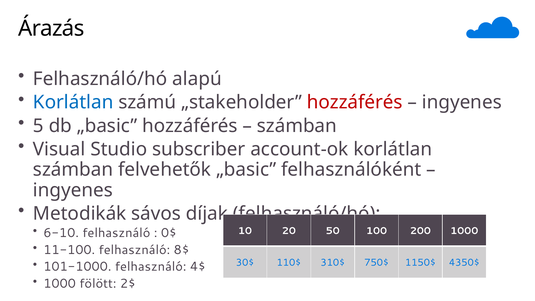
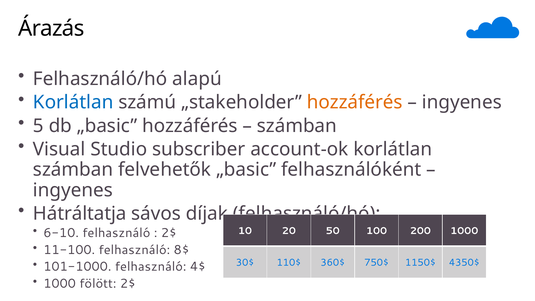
hozzáférés colour: red -> orange (355, 102)
Metodikák: Metodikák -> Hátráltatja (80, 214)
0$: 0$ -> 2$ (169, 233)
310$: 310$ -> 360$ (333, 263)
